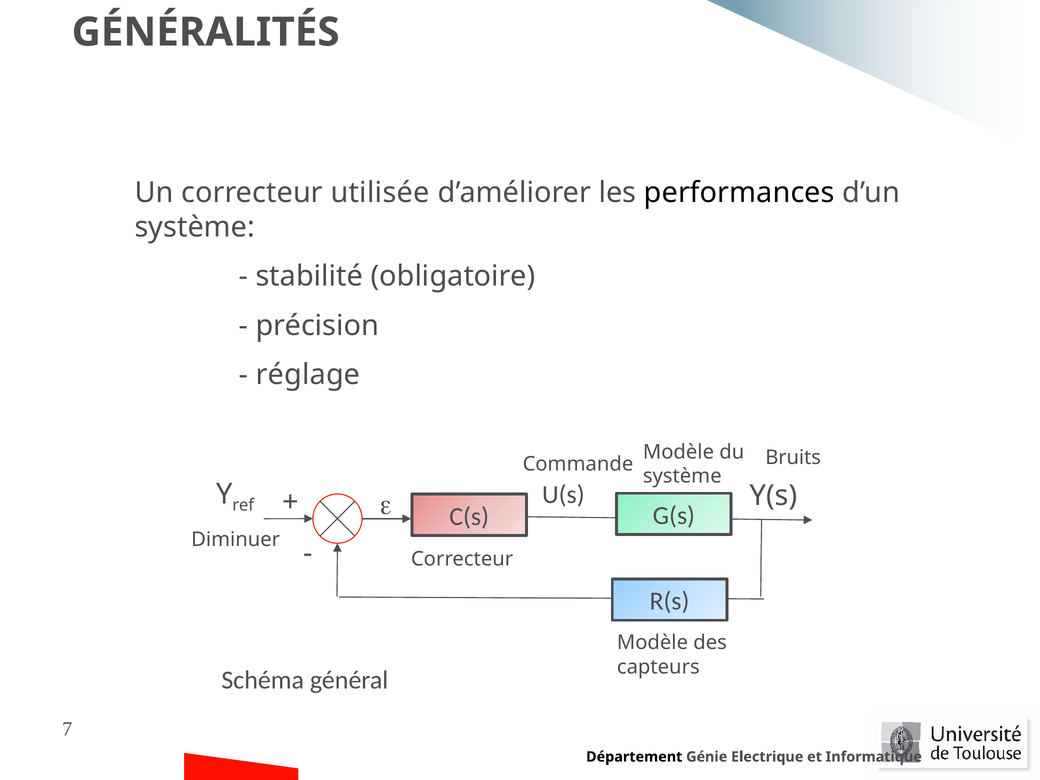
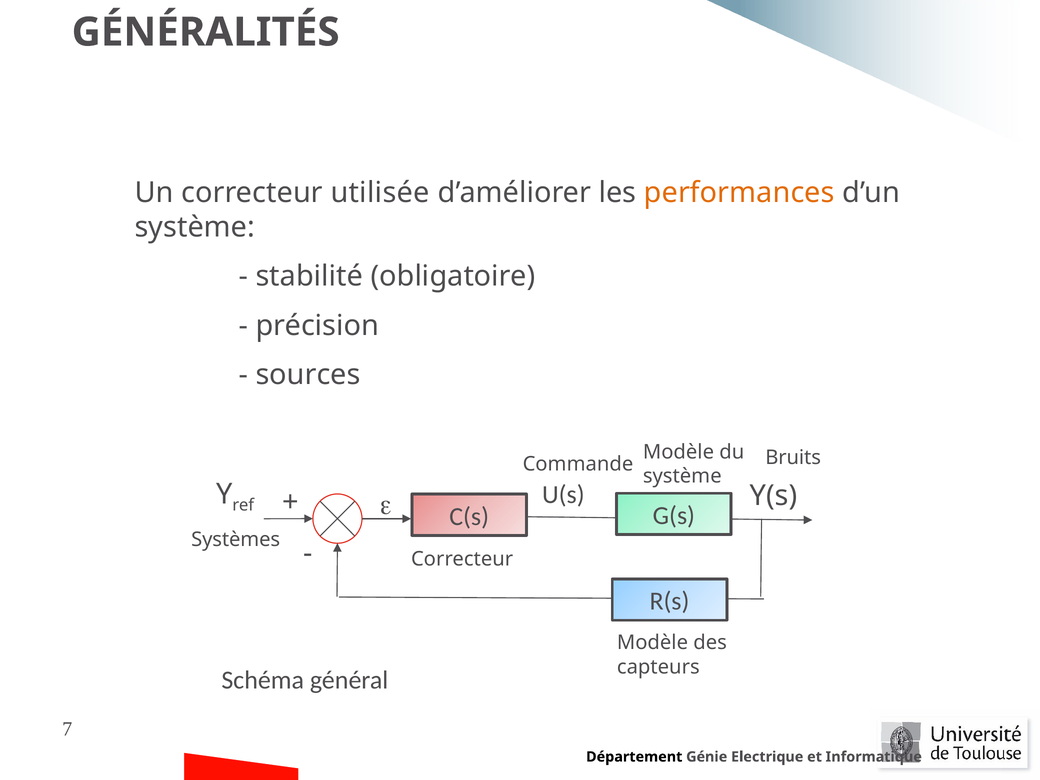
performances colour: black -> orange (739, 193)
réglage: réglage -> sources (308, 375)
Diminuer: Diminuer -> Systèmes (236, 540)
